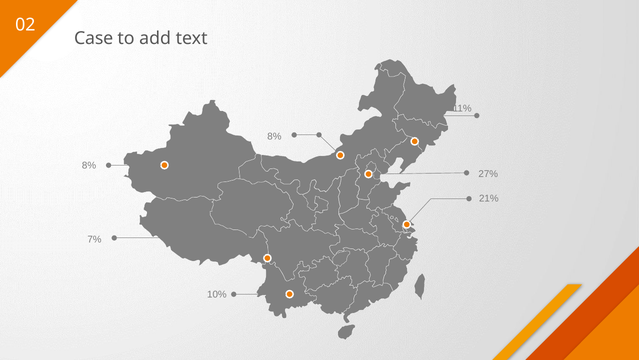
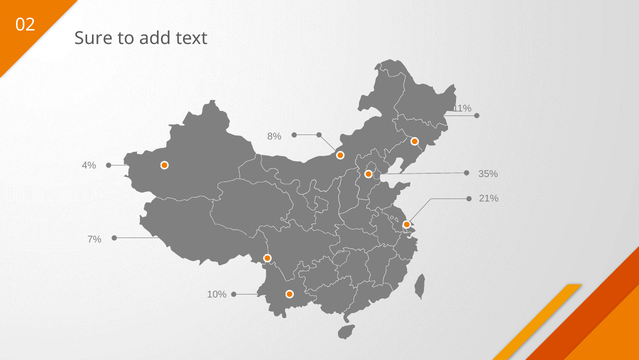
Case: Case -> Sure (94, 38)
8%: 8% -> 4% (89, 165)
27%: 27% -> 35% (488, 174)
